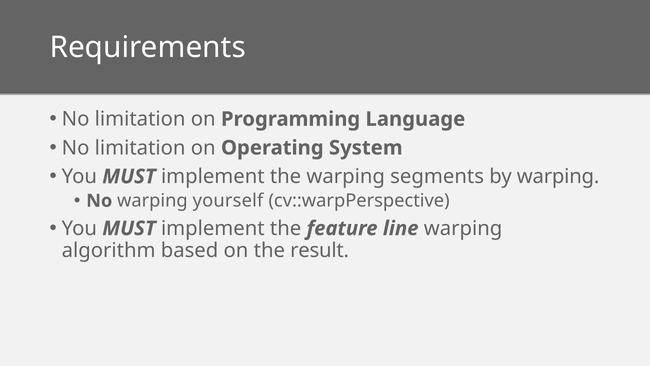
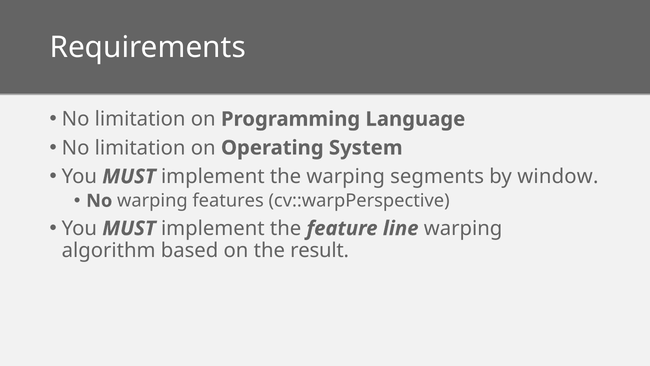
by warping: warping -> window (558, 176)
yourself: yourself -> features (228, 201)
